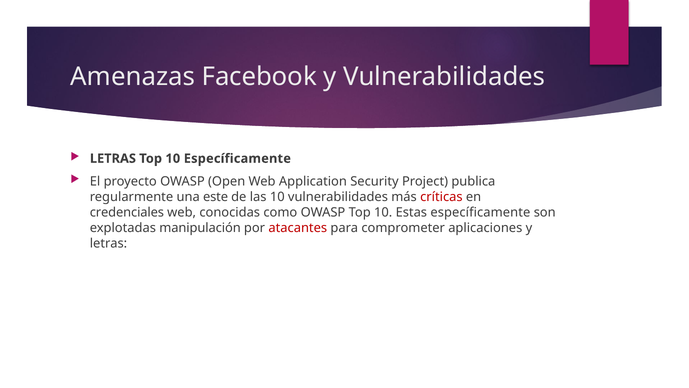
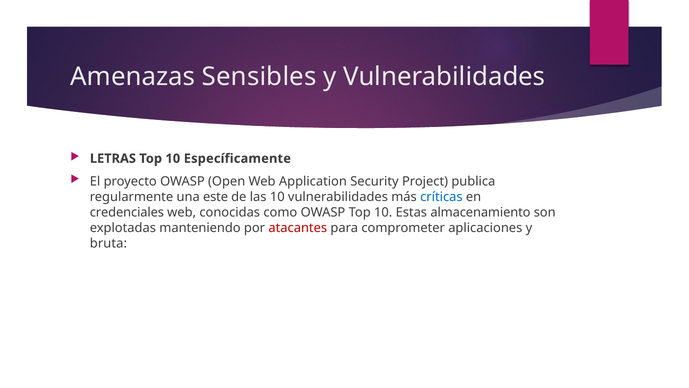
Facebook: Facebook -> Sensibles (259, 77)
críticas colour: red -> blue (441, 197)
Estas específicamente: específicamente -> almacenamiento (480, 212)
manipulación: manipulación -> manteniendo (200, 228)
letras: letras -> bruta (108, 243)
